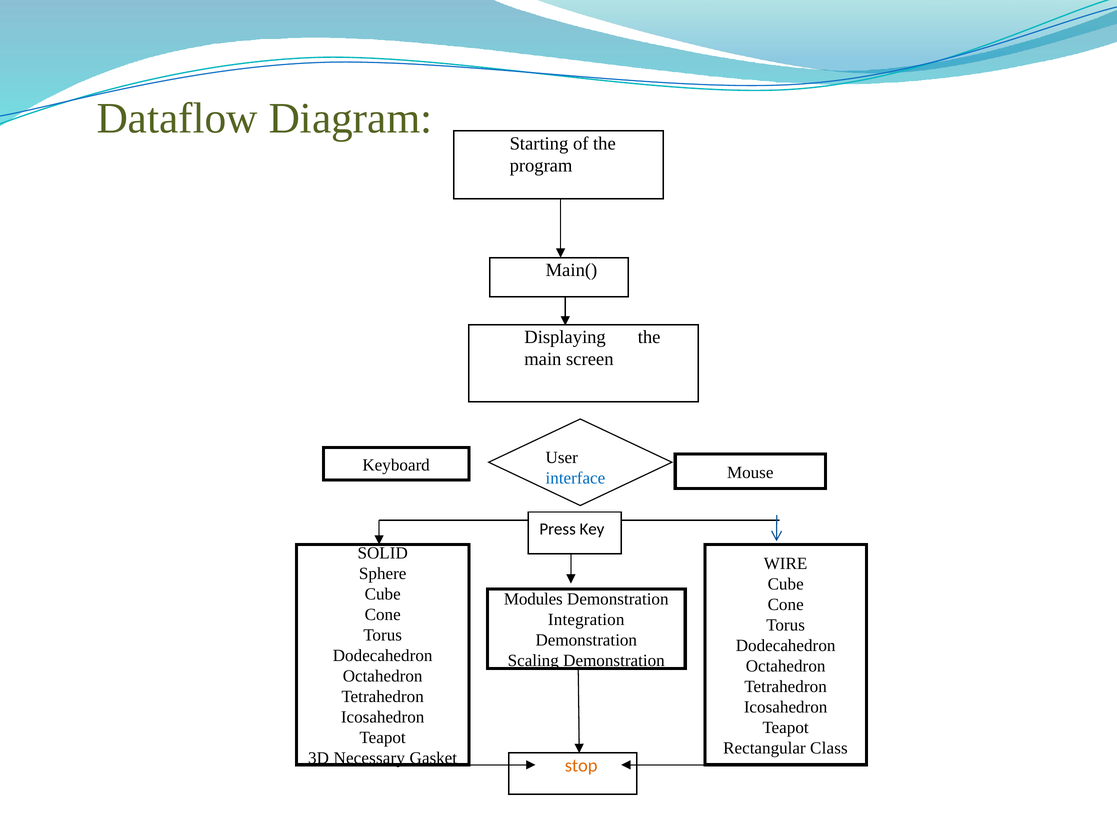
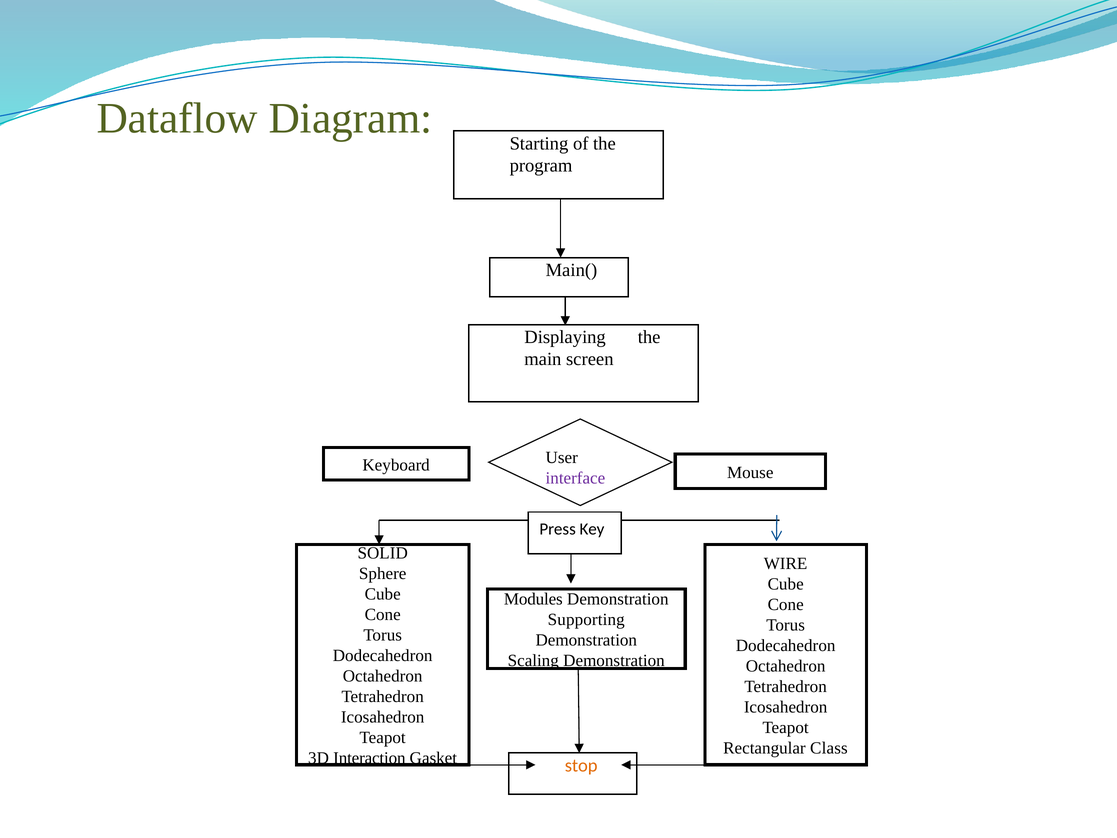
interface colour: blue -> purple (575, 478)
Integration: Integration -> Supporting (586, 620)
Necessary: Necessary -> Interaction (369, 758)
